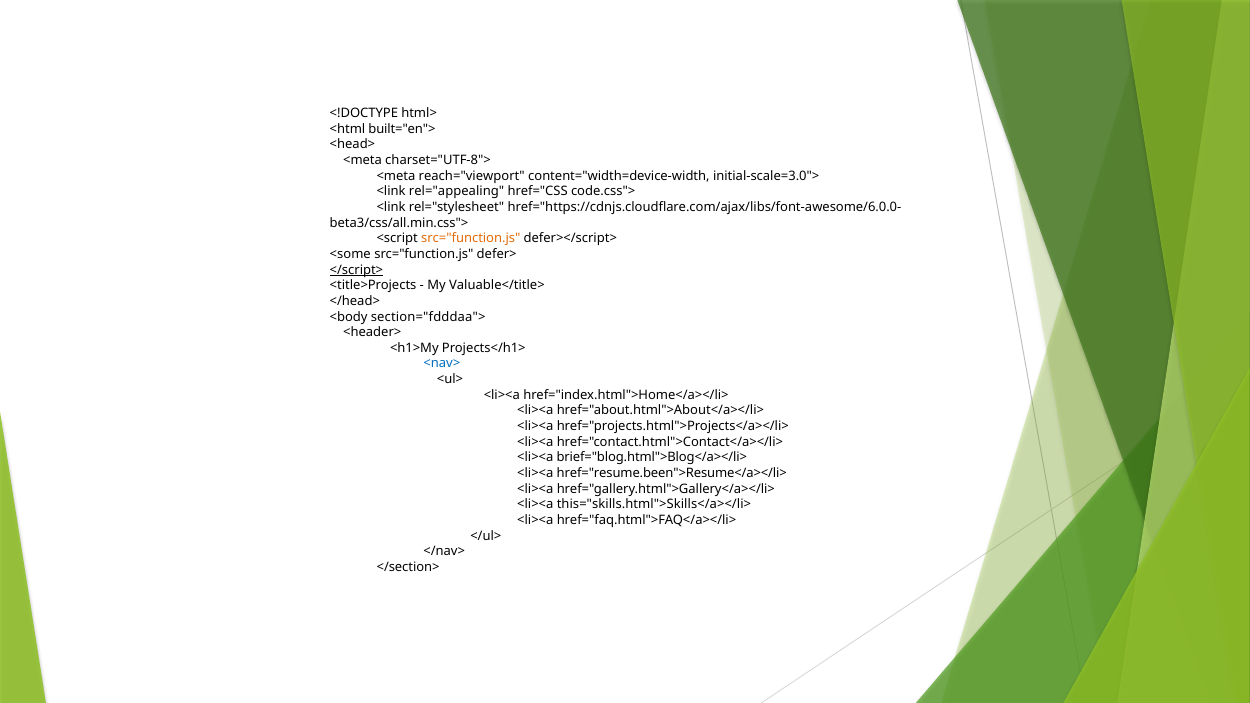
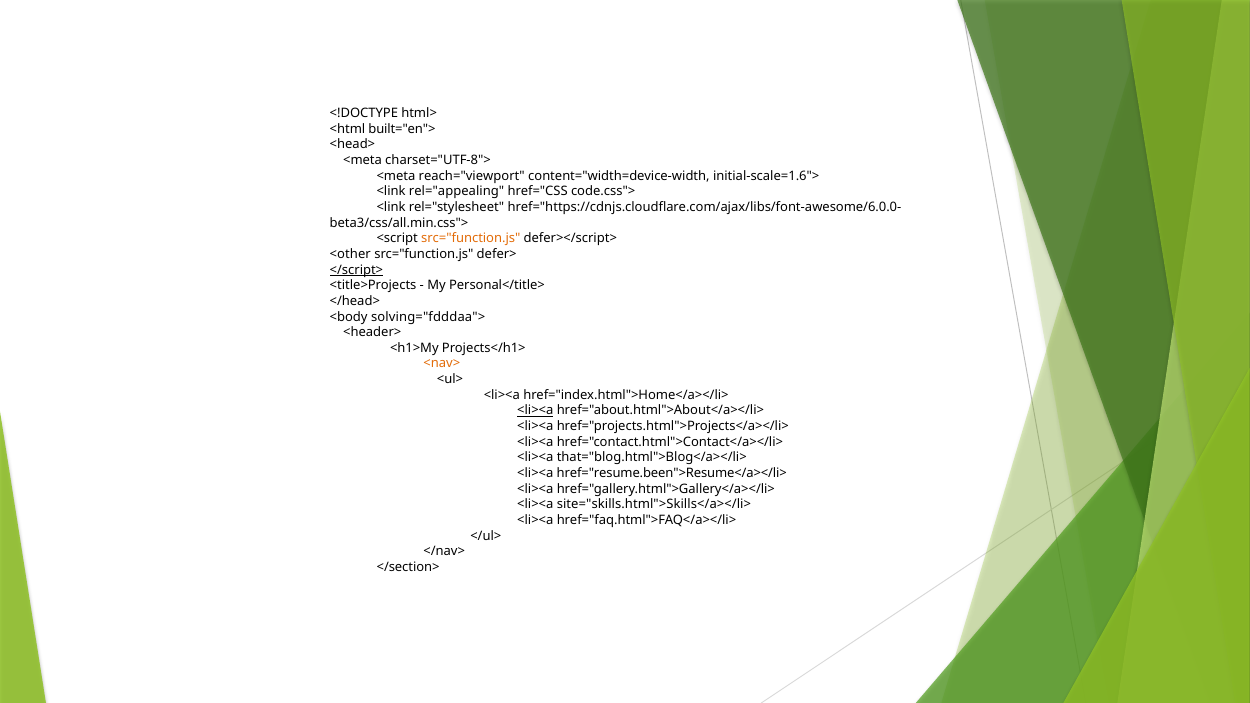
initial-scale=3.0">: initial-scale=3.0"> -> initial-scale=1.6"> (766, 176)
<some: <some -> <other (350, 254)
Valuable</title>: Valuable</title> -> Personal</title> (497, 285)
section="fdddaa">: section="fdddaa"> -> solving="fdddaa"> (428, 317)
<nav> colour: blue -> orange (442, 364)
<li><a underline: none -> present (535, 411)
brief="blog.html">Blog</a></li>: brief="blog.html">Blog</a></li> -> that="blog.html">Blog</a></li> (652, 458)
this="skills.html">Skills</a></li>: this="skills.html">Skills</a></li> -> site="skills.html">Skills</a></li> (654, 505)
